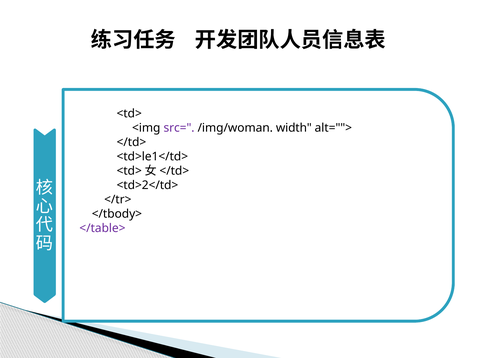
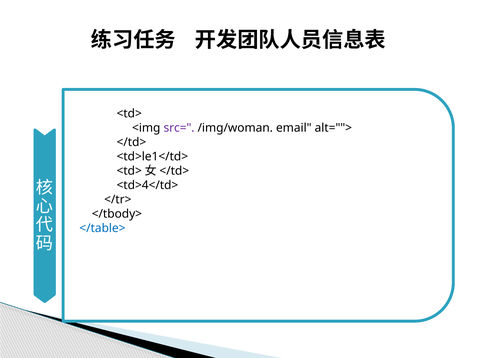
width: width -> email (294, 128)
<td>2</td>: <td>2</td> -> <td>4</td> (147, 185)
</table> colour: purple -> blue (102, 228)
